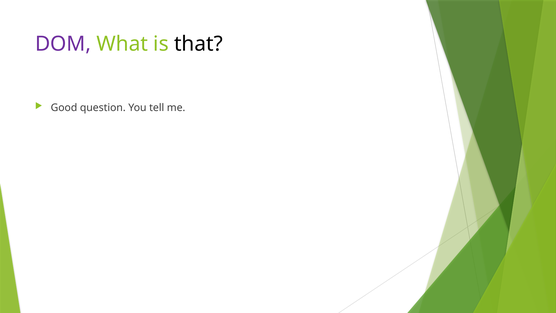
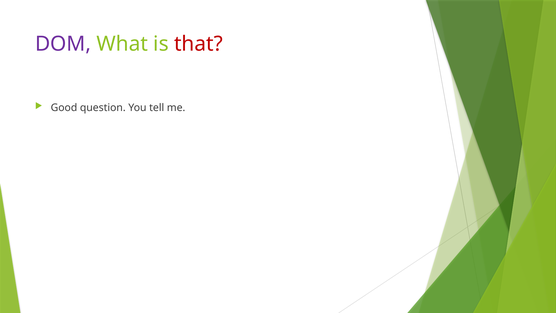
that colour: black -> red (198, 44)
